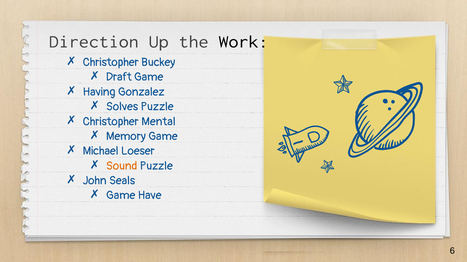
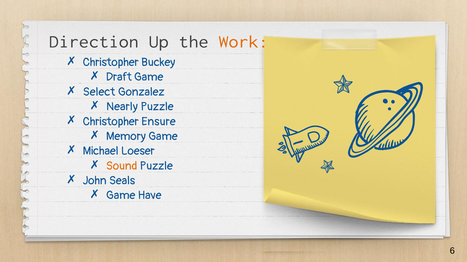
Work colour: black -> orange (243, 42)
Having: Having -> Select (99, 92)
Solves: Solves -> Nearly (122, 107)
Mental: Mental -> Ensure (159, 122)
